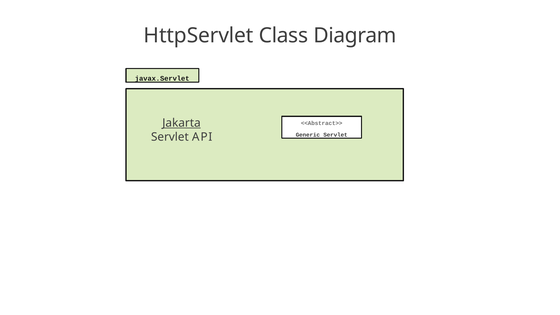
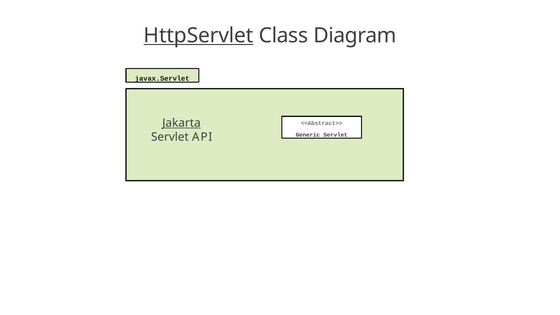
HttpServlet underline: none -> present (199, 35)
